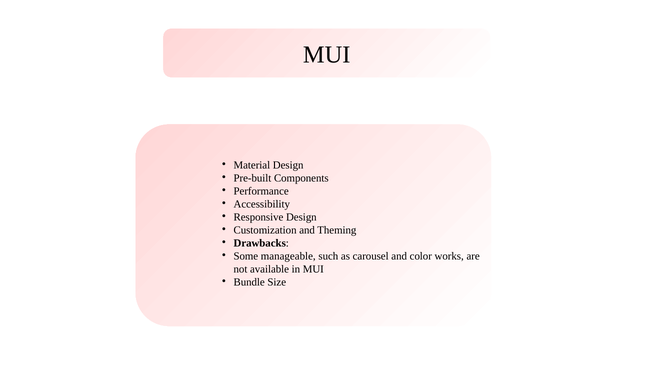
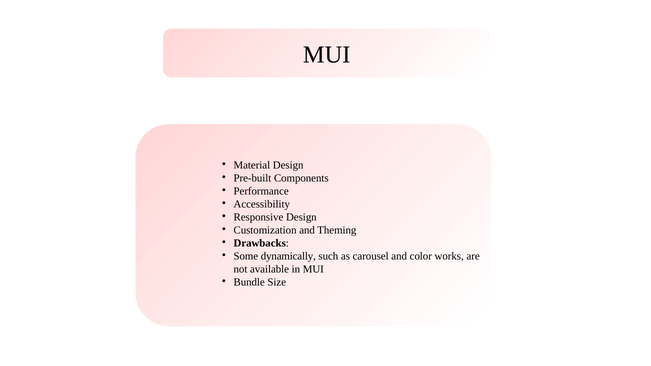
manageable: manageable -> dynamically (288, 256)
